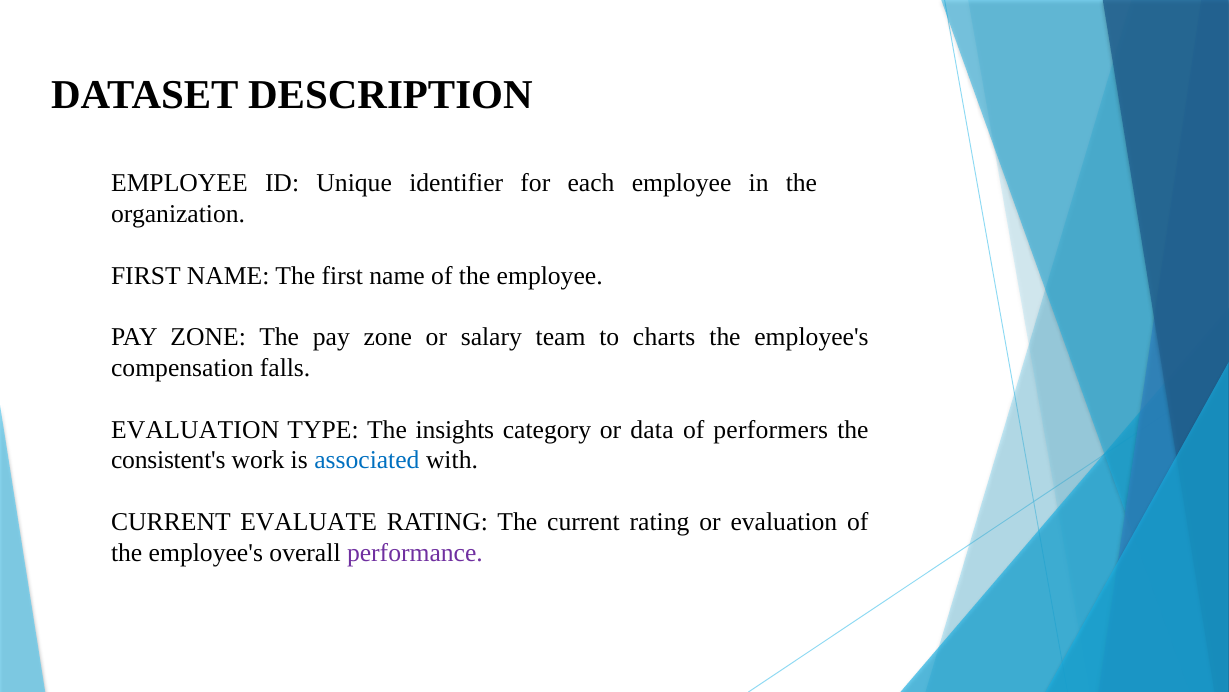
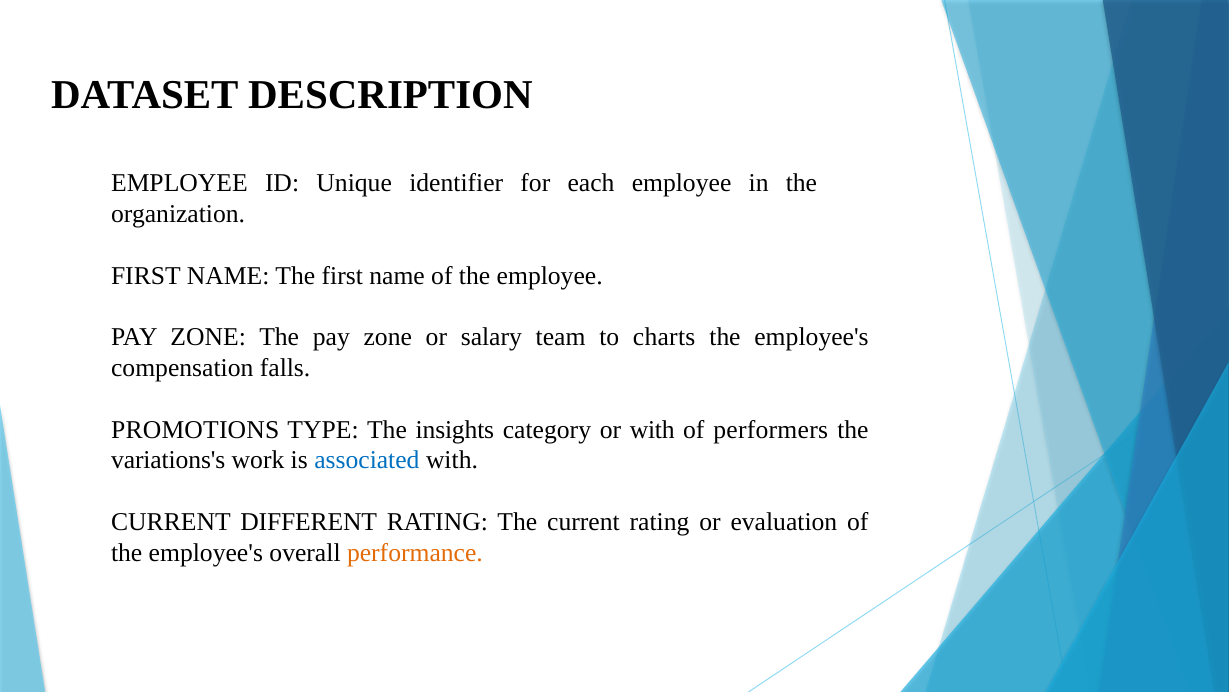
EVALUATION: EVALUATION -> PROMOTIONS (195, 429)
or data: data -> with (652, 429)
consistent's: consistent's -> variations's (168, 460)
EVALUATE: EVALUATE -> DIFFERENT (309, 521)
performance colour: purple -> orange (415, 552)
